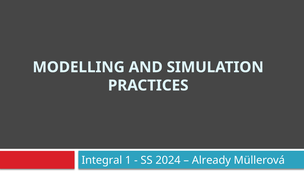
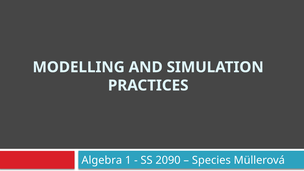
Integral: Integral -> Algebra (102, 160)
2024: 2024 -> 2090 (168, 160)
Already: Already -> Species (211, 160)
